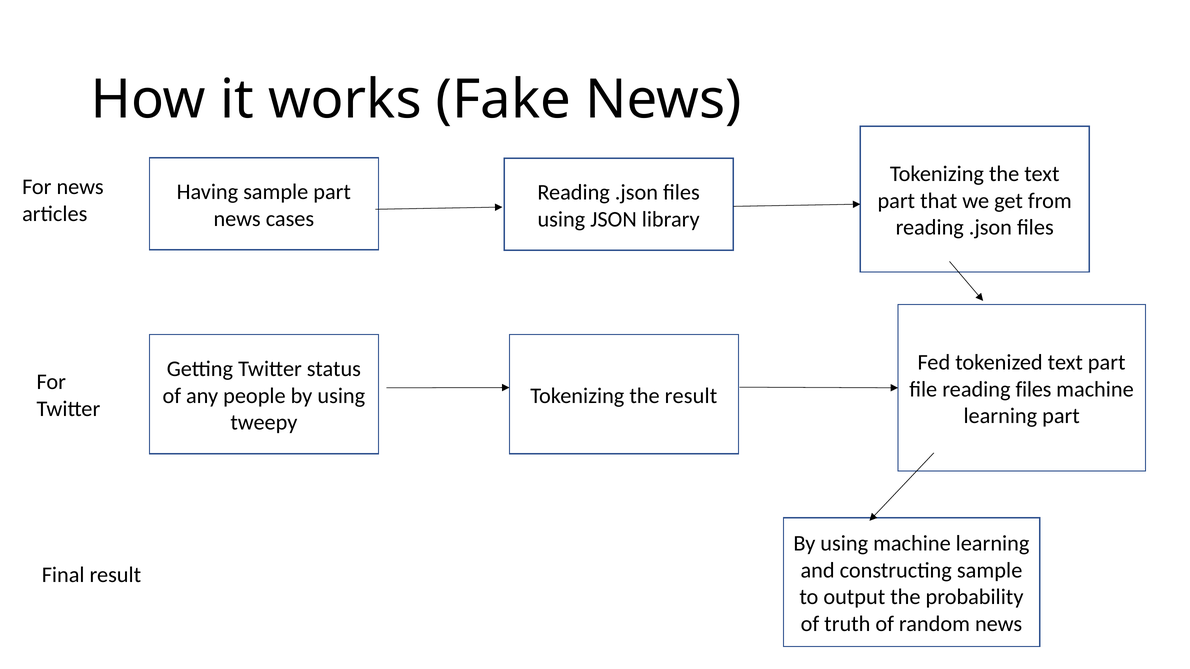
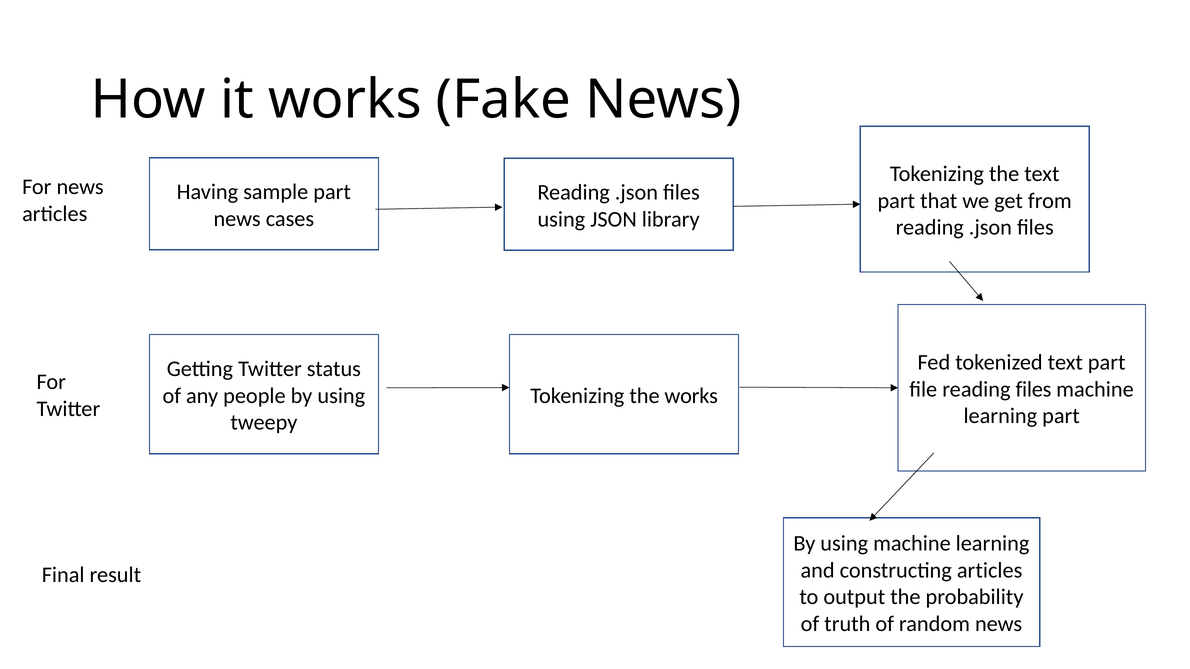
the result: result -> works (691, 396)
constructing sample: sample -> articles (990, 571)
